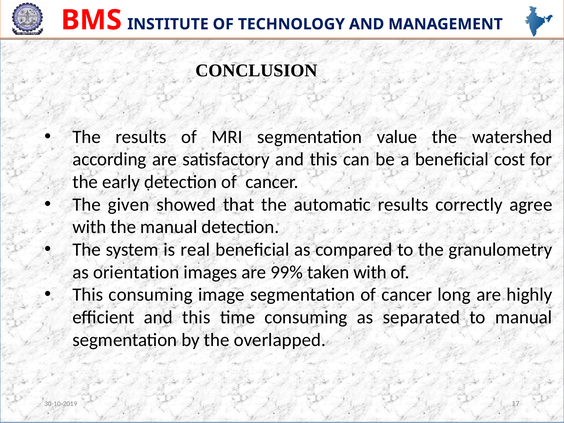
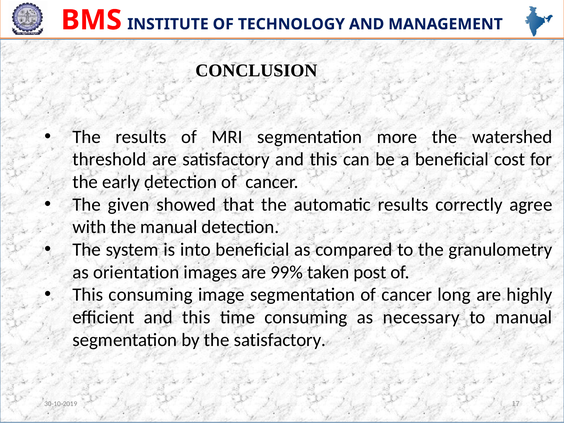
value: value -> more (397, 137)
according: according -> threshold (109, 159)
real: real -> into (195, 250)
taken with: with -> post (370, 272)
separated: separated -> necessary (421, 317)
the overlapped: overlapped -> satisfactory (280, 340)
